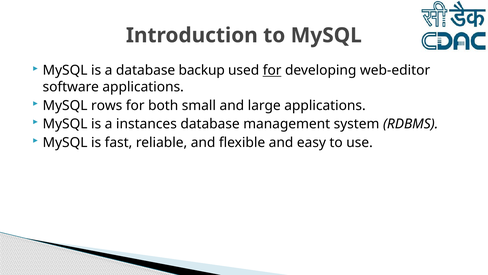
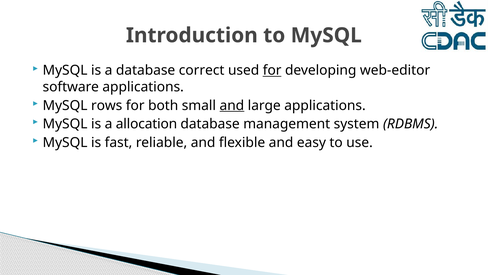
backup: backup -> correct (202, 70)
and underline: none -> present (232, 105)
instances: instances -> allocation (146, 124)
